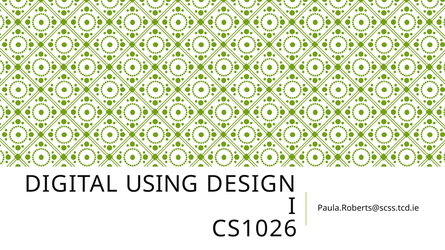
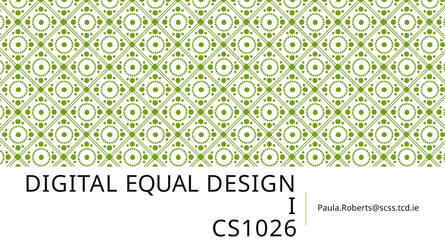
USING: USING -> EQUAL (162, 184)
